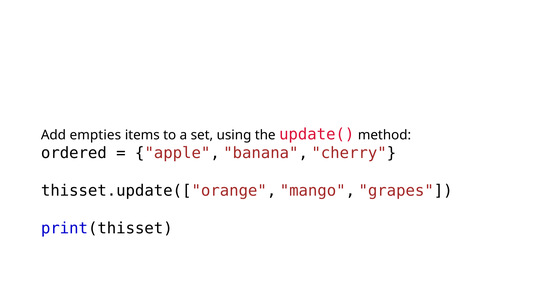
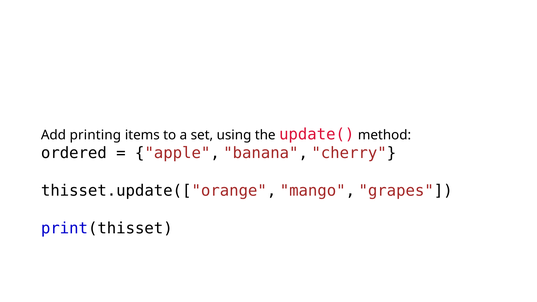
empties: empties -> printing (95, 135)
